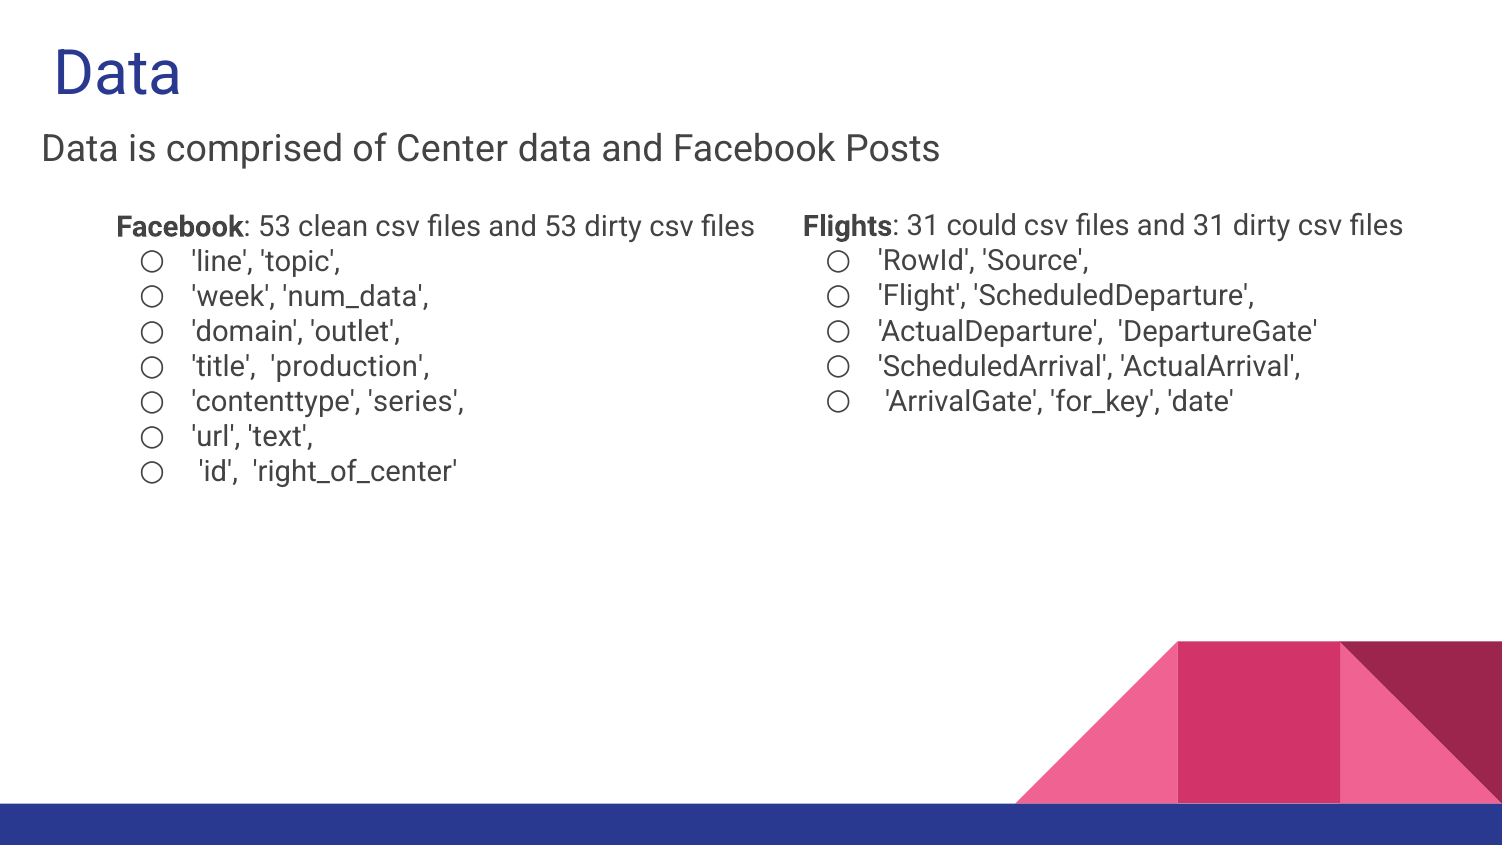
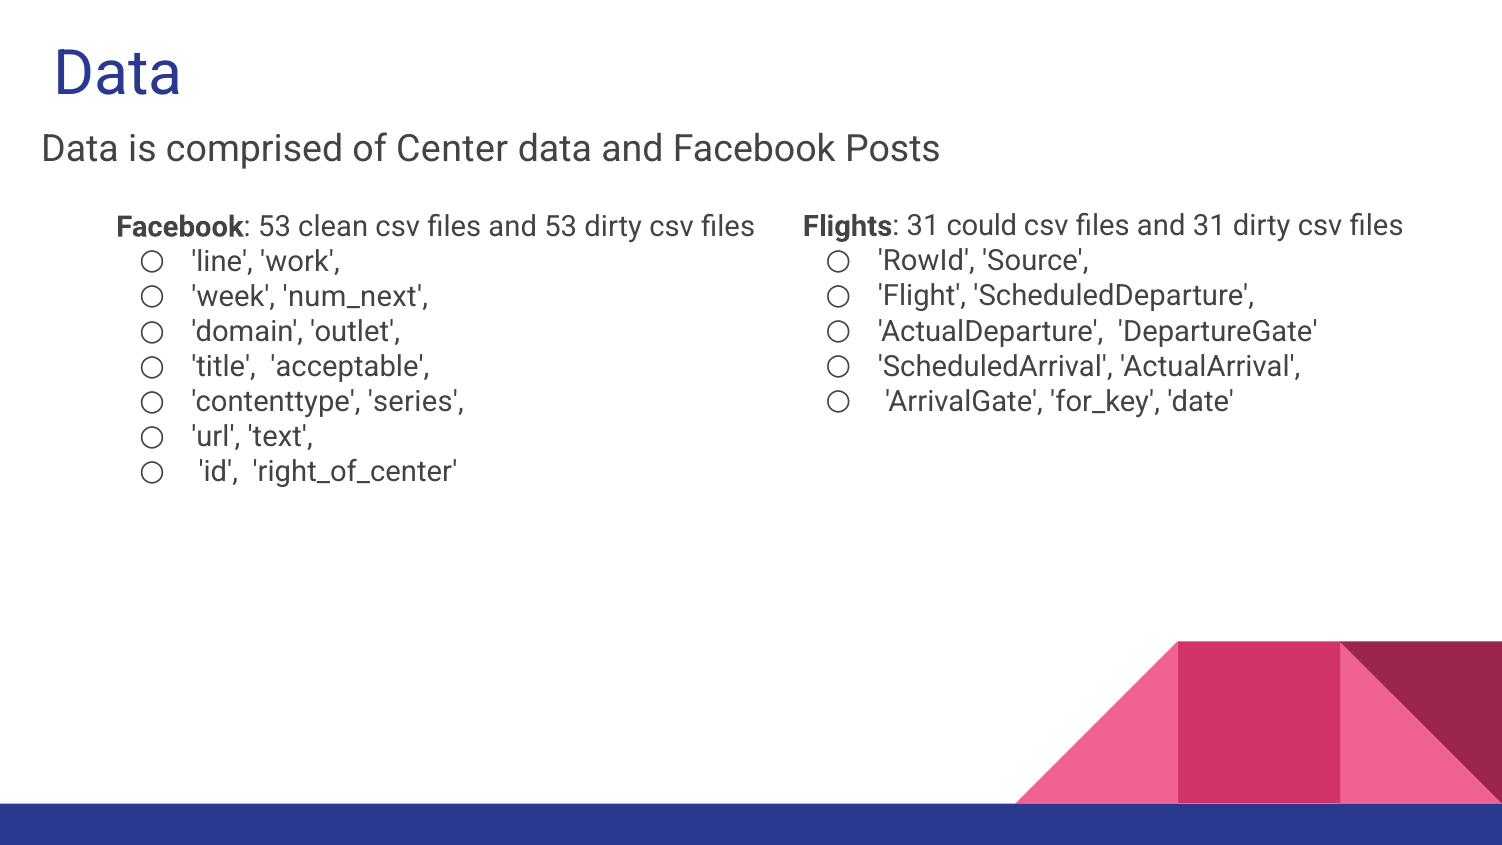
topic: topic -> work (300, 262)
num_data: num_data -> num_next (355, 297)
production: production -> acceptable (350, 367)
